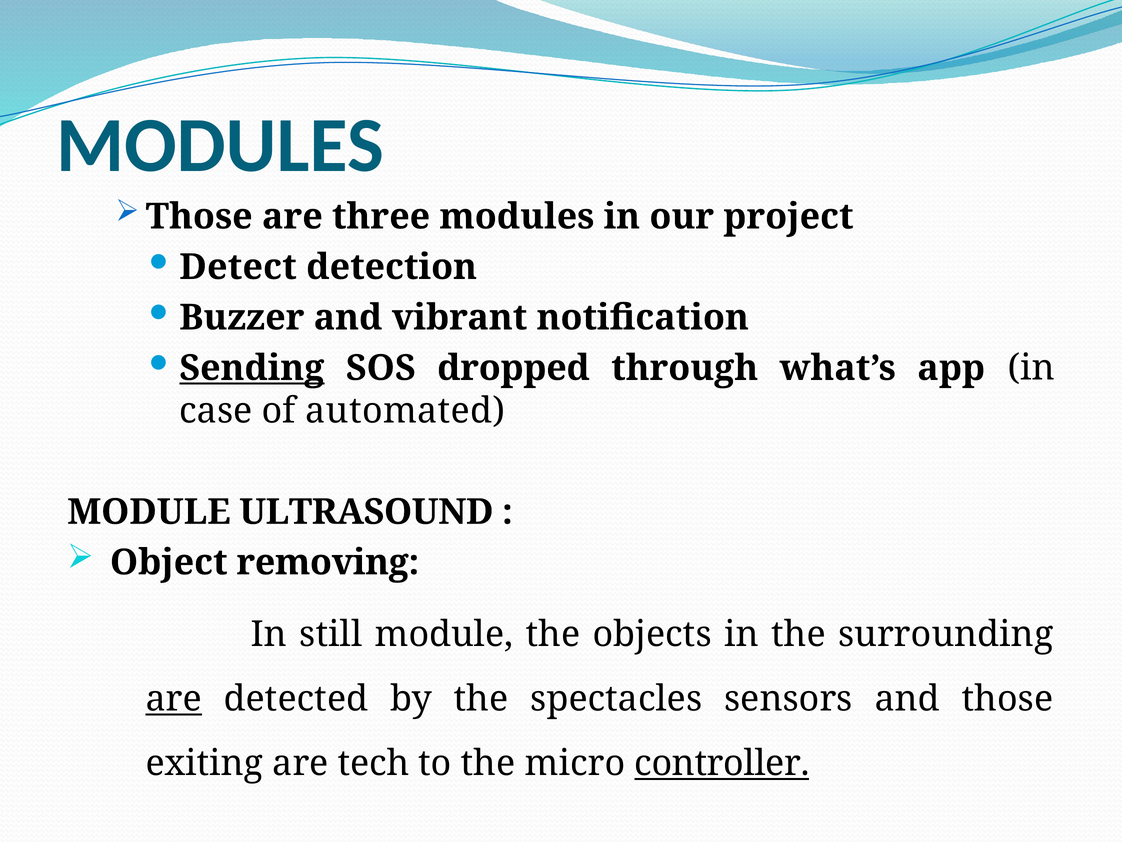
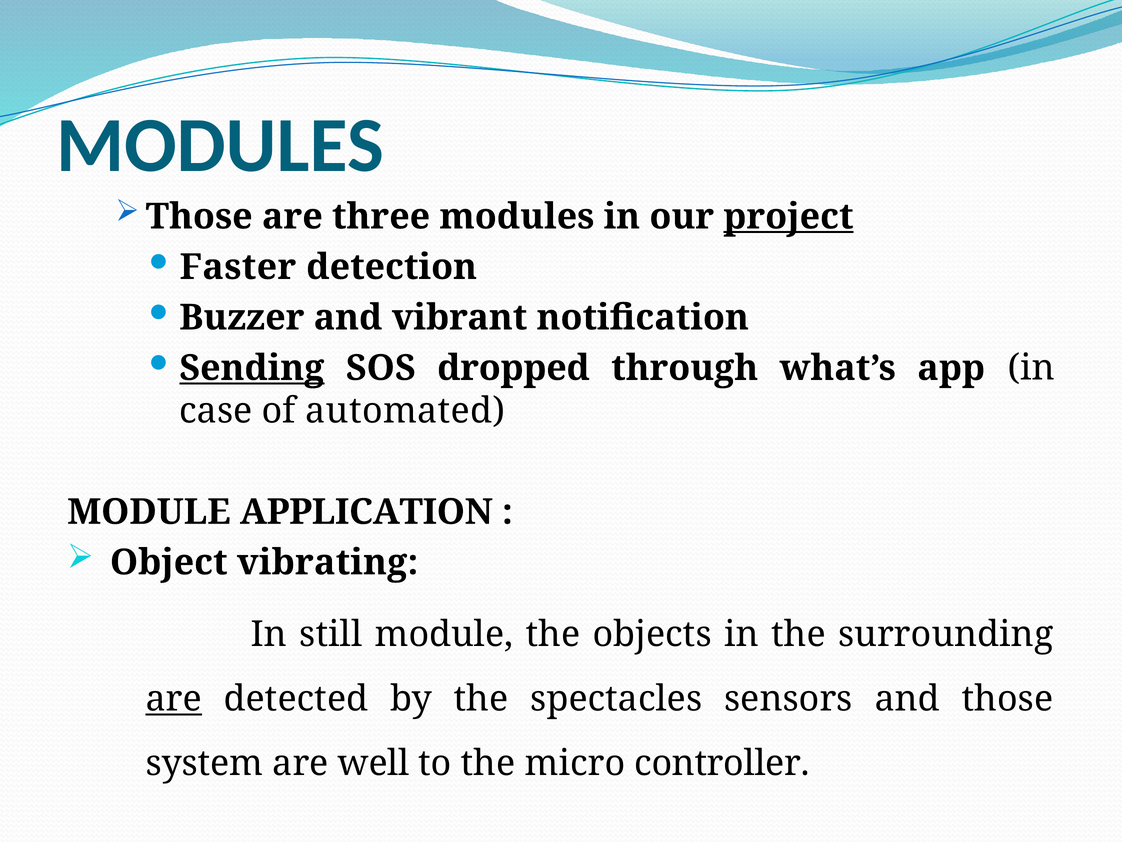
project underline: none -> present (788, 217)
Detect: Detect -> Faster (238, 267)
ULTRASOUND: ULTRASOUND -> APPLICATION (366, 512)
removing: removing -> vibrating (328, 562)
exiting: exiting -> system (204, 763)
tech: tech -> well (374, 763)
controller underline: present -> none (722, 763)
